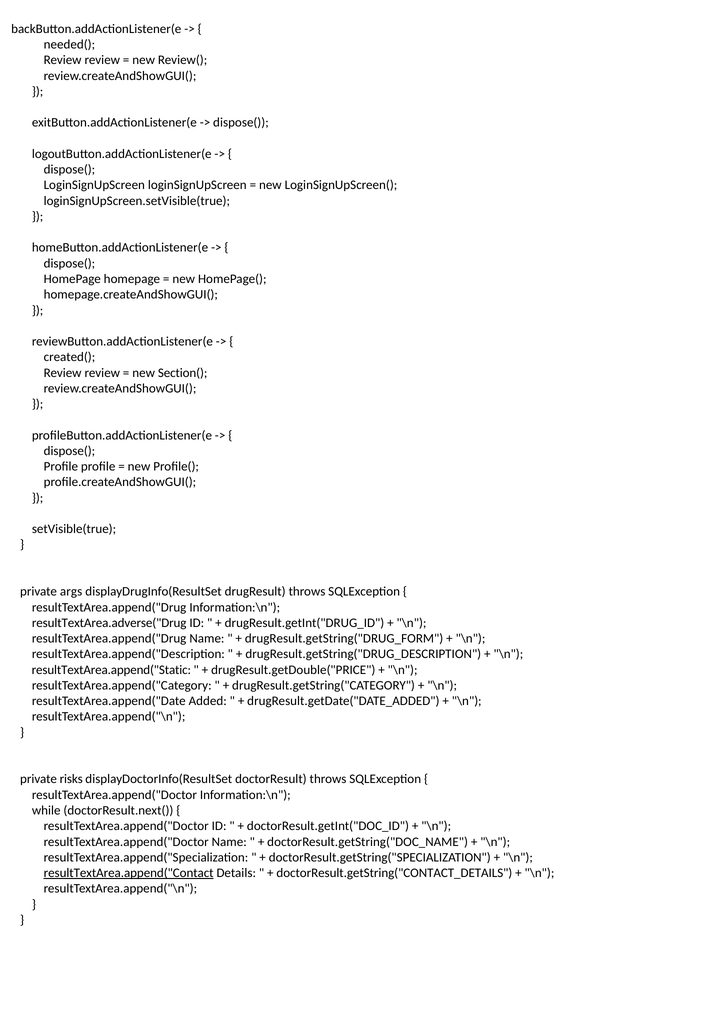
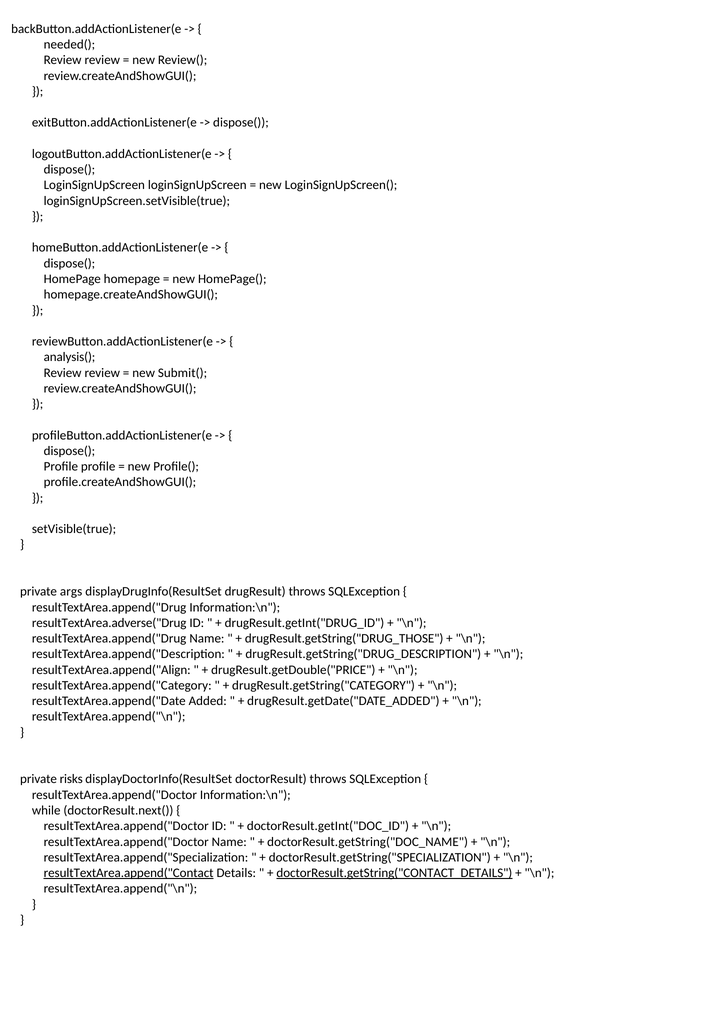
created(: created( -> analysis( (70, 357)
Section(: Section( -> Submit( (183, 373)
drugResult.getString("DRUG_FORM: drugResult.getString("DRUG_FORM -> drugResult.getString("DRUG_THOSE (344, 638)
resultTextArea.append("Static: resultTextArea.append("Static -> resultTextArea.append("Align (111, 670)
doctorResult.getString("CONTACT_DETAILS underline: none -> present (394, 873)
